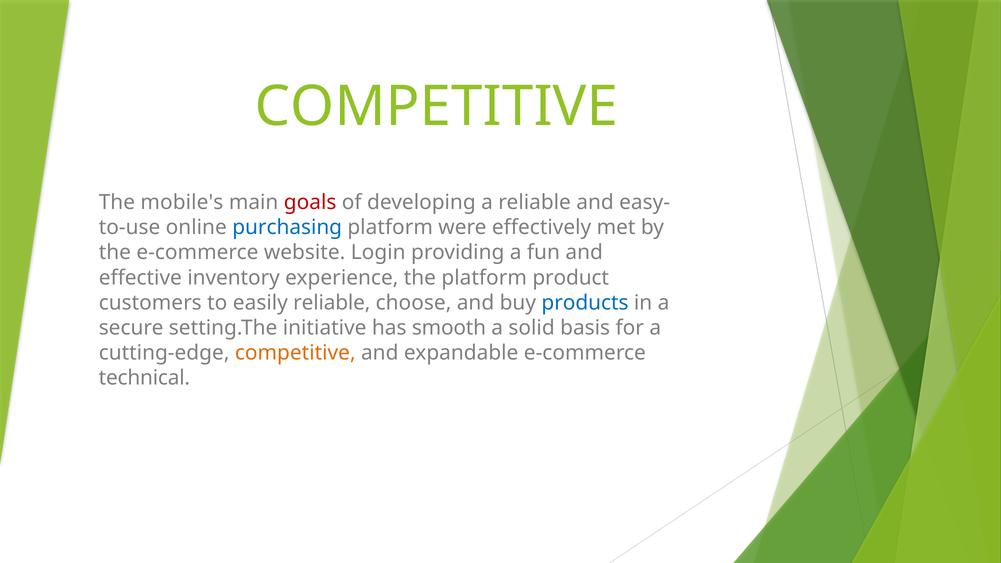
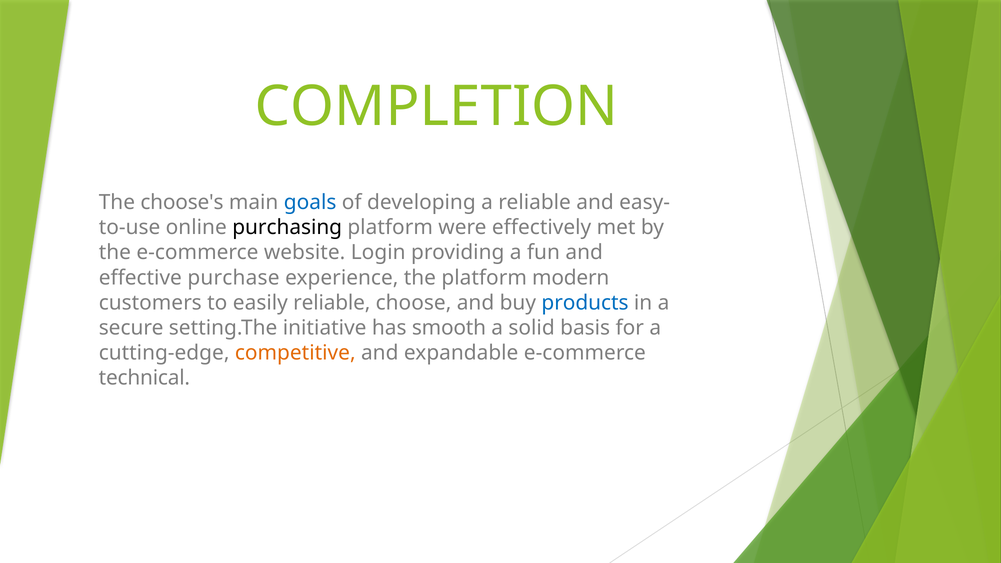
COMPETITIVE: COMPETITIVE -> COMPLETION (436, 107)
mobile's: mobile's -> choose's (182, 202)
goals colour: red -> blue (310, 202)
purchasing colour: blue -> black (287, 228)
inventory: inventory -> purchase (233, 278)
product: product -> modern (571, 278)
